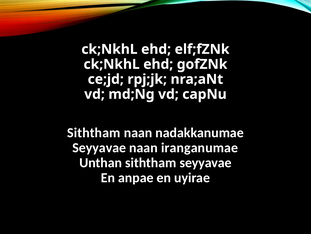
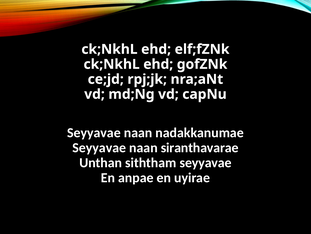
Siththam: Siththam -> Seyyavae (94, 132)
iranganumae: iranganumae -> siranthavarae (200, 147)
